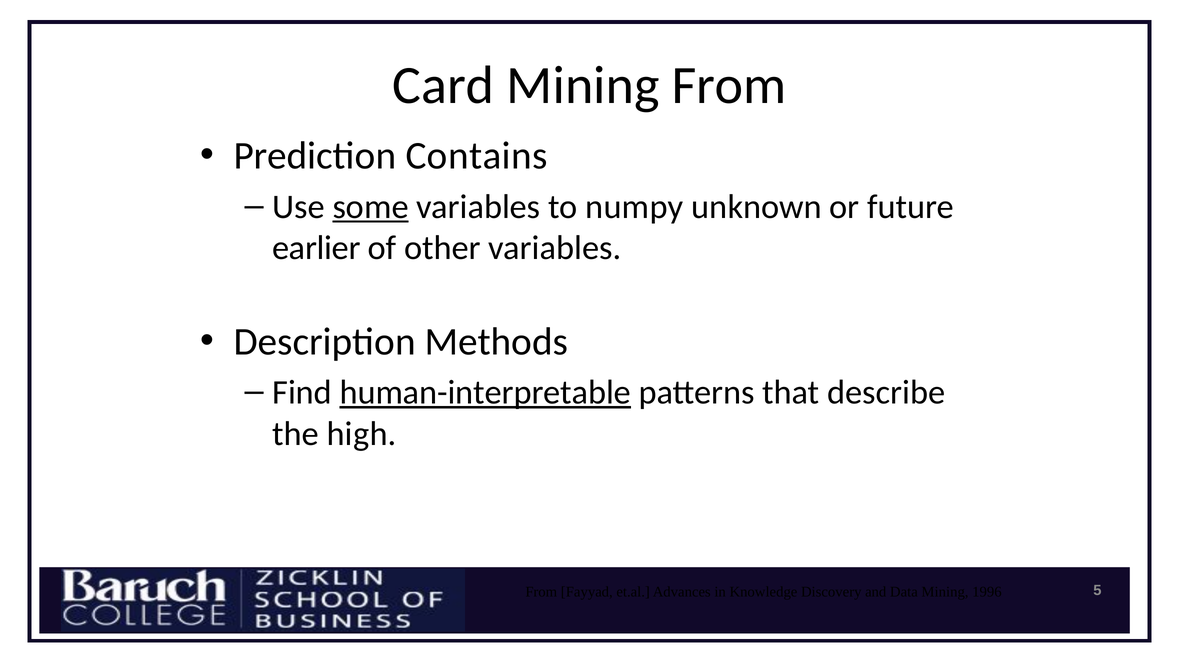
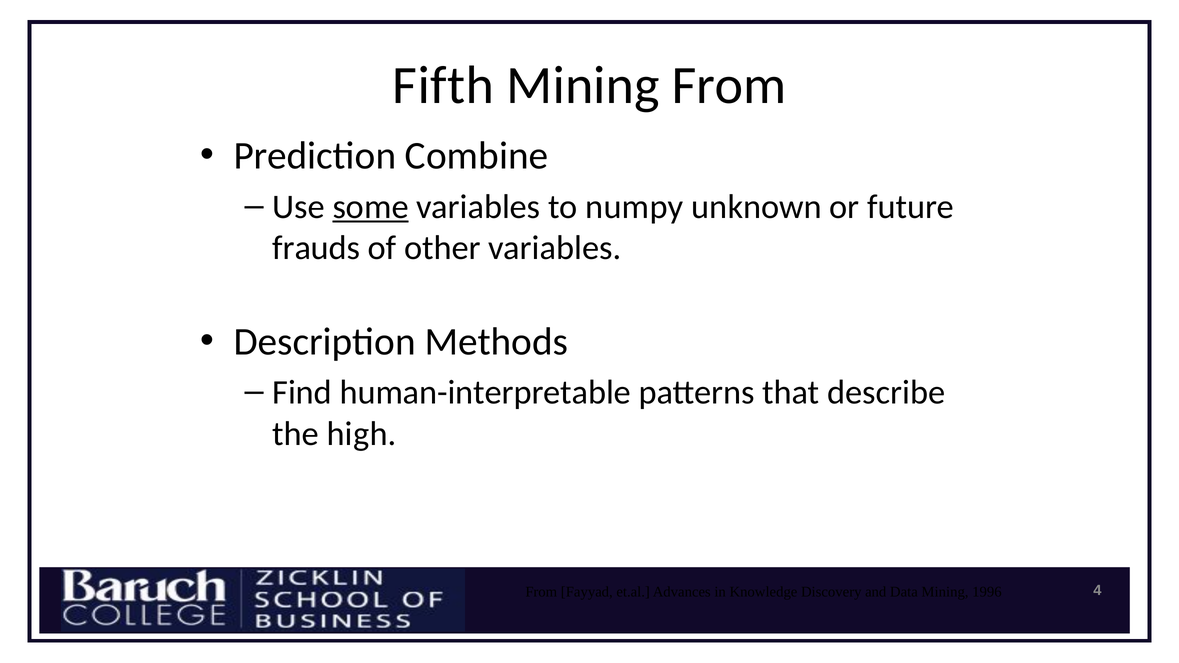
Card: Card -> Fifth (443, 86)
Contains: Contains -> Combine (477, 156)
earlier: earlier -> frauds (316, 248)
human-interpretable underline: present -> none (485, 393)
5: 5 -> 4 (1097, 590)
